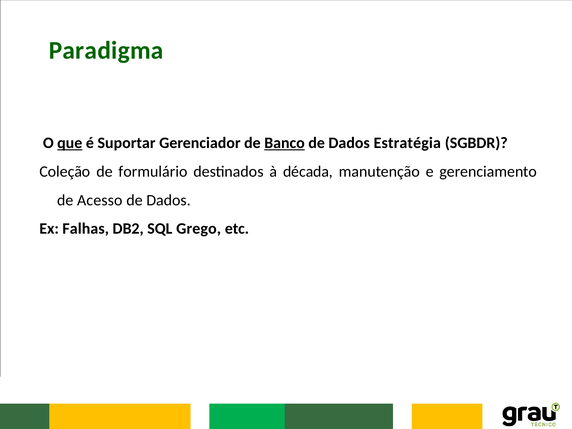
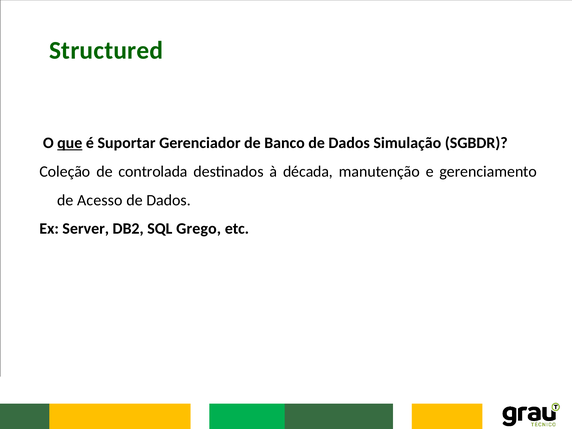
Paradigma: Paradigma -> Structured (106, 51)
Banco underline: present -> none (285, 143)
Estratégia: Estratégia -> Simulação (407, 143)
formulário: formulário -> controlada (153, 171)
Falhas: Falhas -> Server (86, 229)
